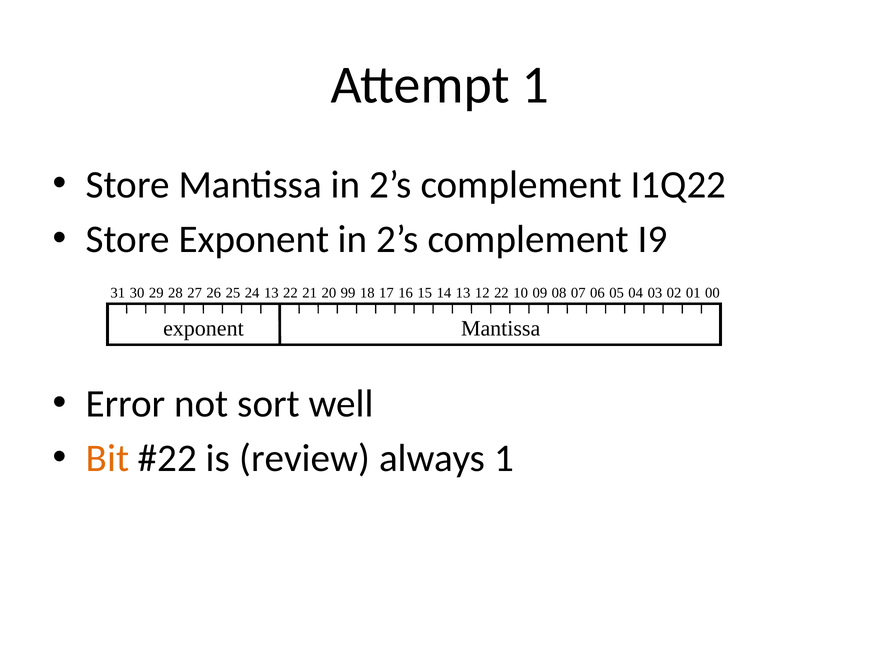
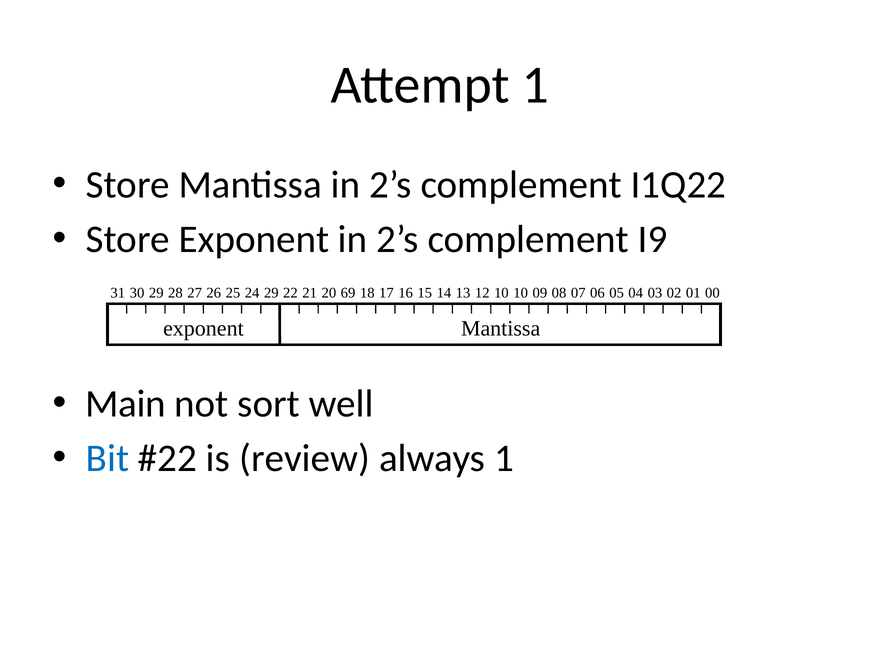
24 13: 13 -> 29 (271, 293)
99: 99 -> 69 (348, 293)
12 22: 22 -> 10 (501, 293)
Error: Error -> Main (126, 404)
Bit colour: orange -> blue (107, 458)
